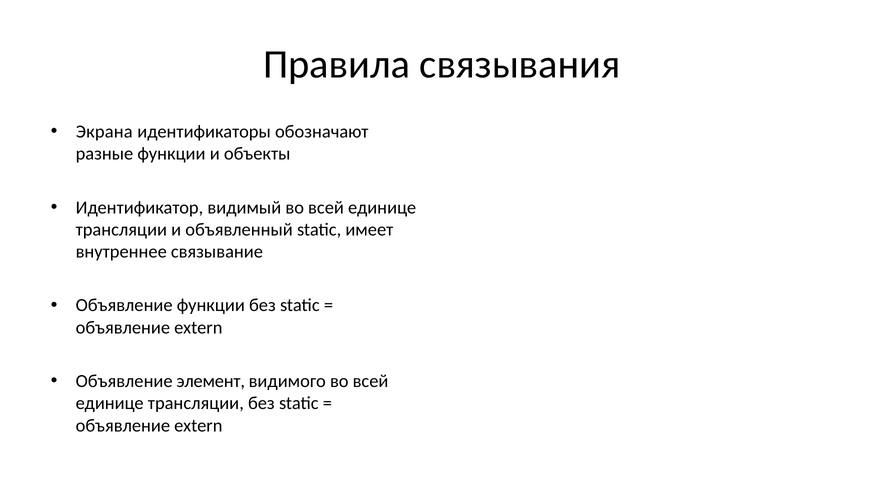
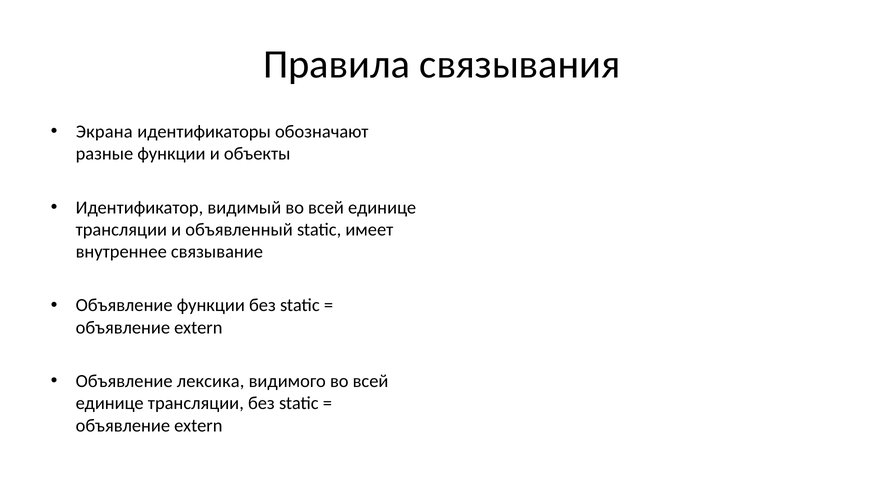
элемент: элемент -> лексика (211, 381)
